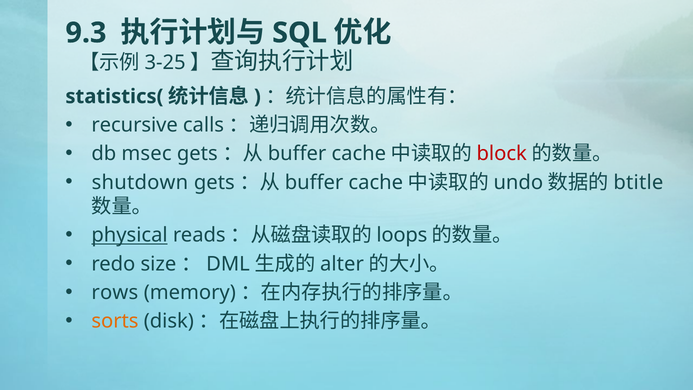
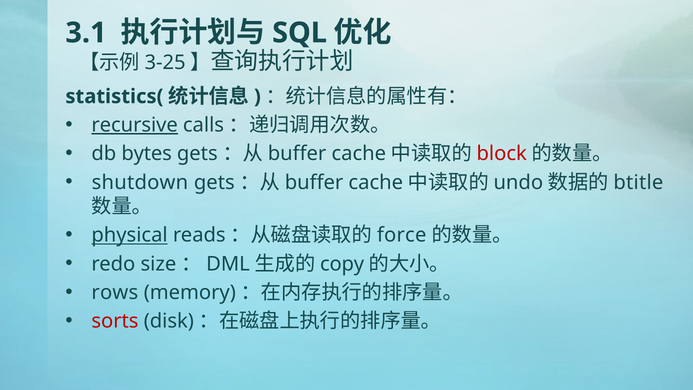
9.3: 9.3 -> 3.1 (86, 33)
recursive underline: none -> present (135, 125)
msec: msec -> bytes (147, 154)
loops: loops -> force (402, 235)
alter: alter -> copy (342, 264)
sorts colour: orange -> red (115, 321)
